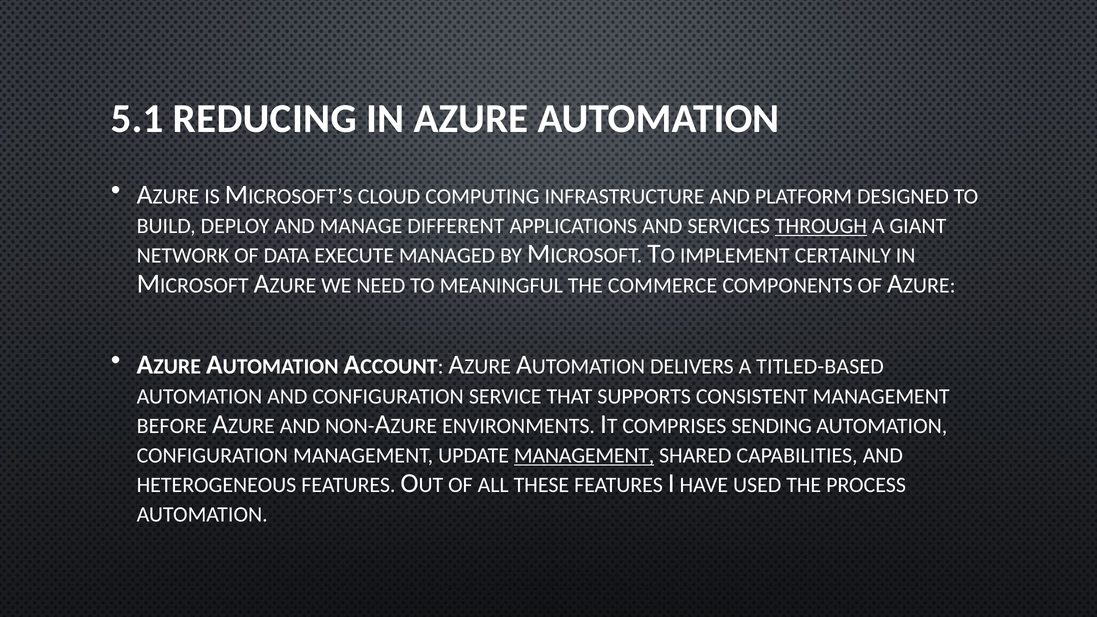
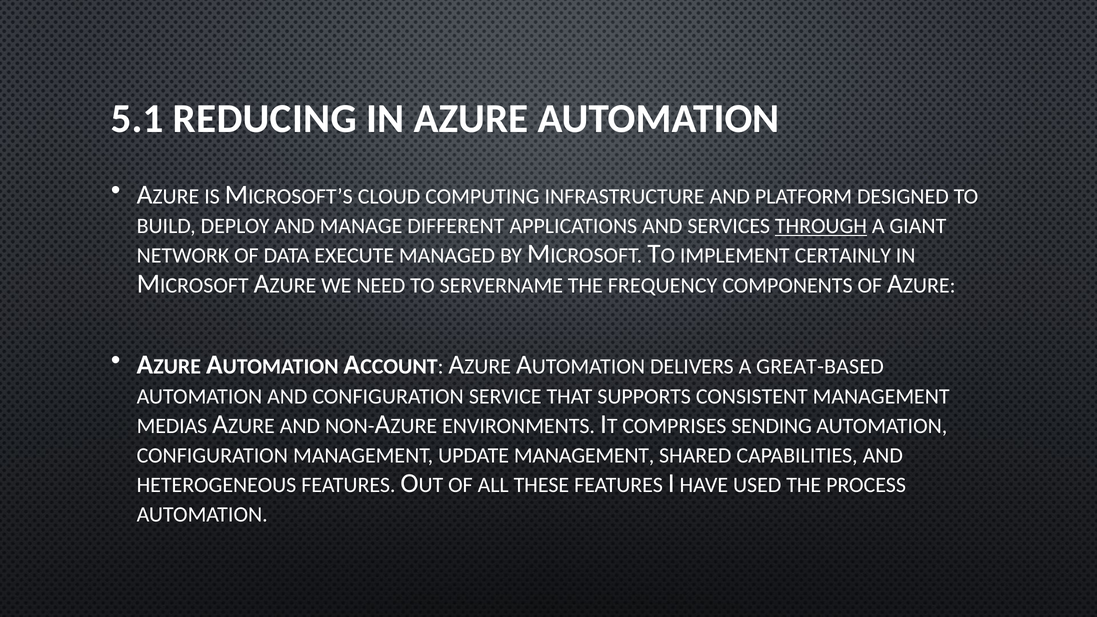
MEANINGFUL: MEANINGFUL -> SERVERNAME (501, 285)
COMMERCE: COMMERCE -> FREQUENCY (663, 285)
TITLED-BASED: TITLED-BASED -> GREAT-BASED (820, 367)
BEFORE: BEFORE -> MEDIAS (172, 426)
MANAGEMENT underline: present -> none (584, 456)
